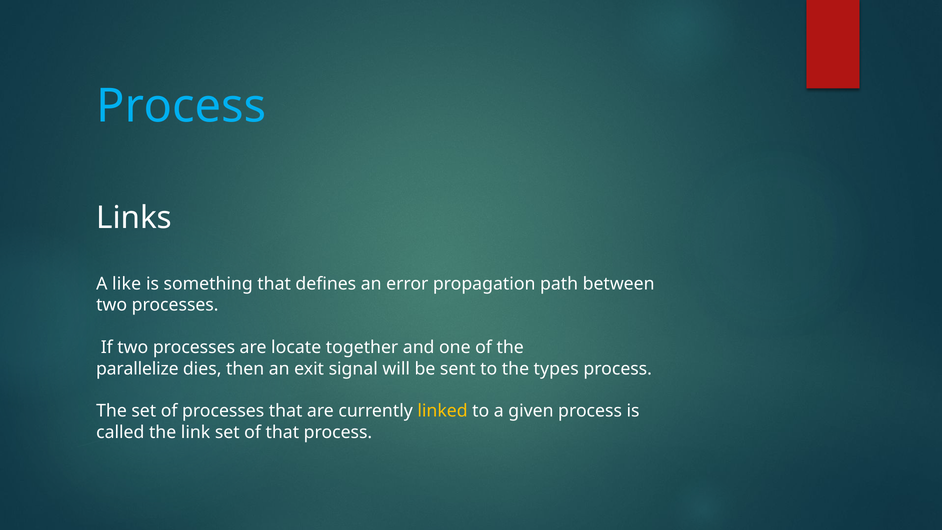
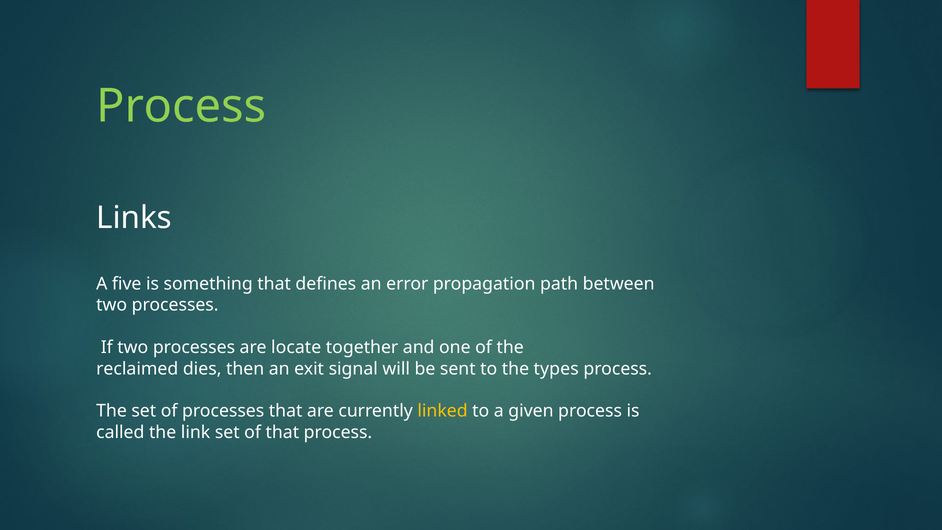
Process colour: light blue -> light green (181, 106)
like: like -> five (127, 284)
parallelize: parallelize -> reclaimed (137, 369)
